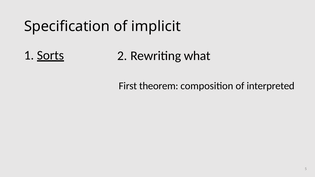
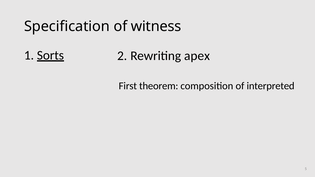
implicit: implicit -> witness (156, 26)
what: what -> apex (197, 56)
